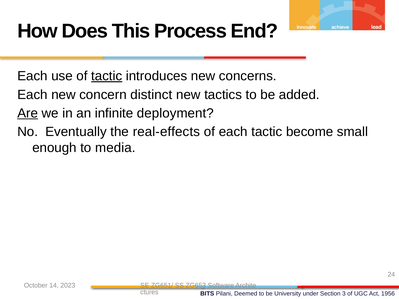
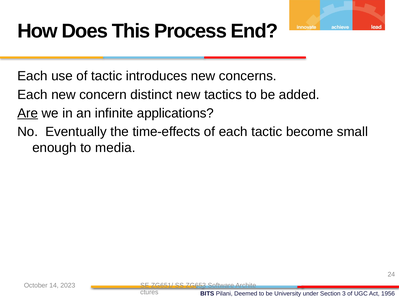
tactic underline: present -> none (107, 76)
deployment: deployment -> applications (175, 113)
real-effects: real-effects -> time-effects (166, 132)
